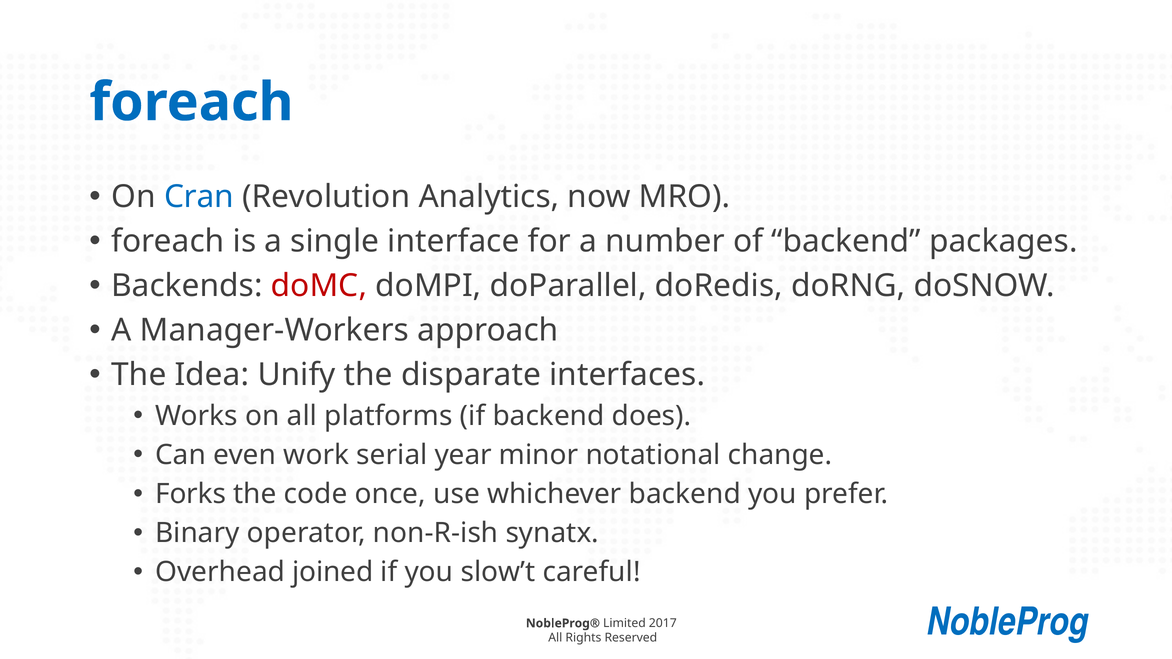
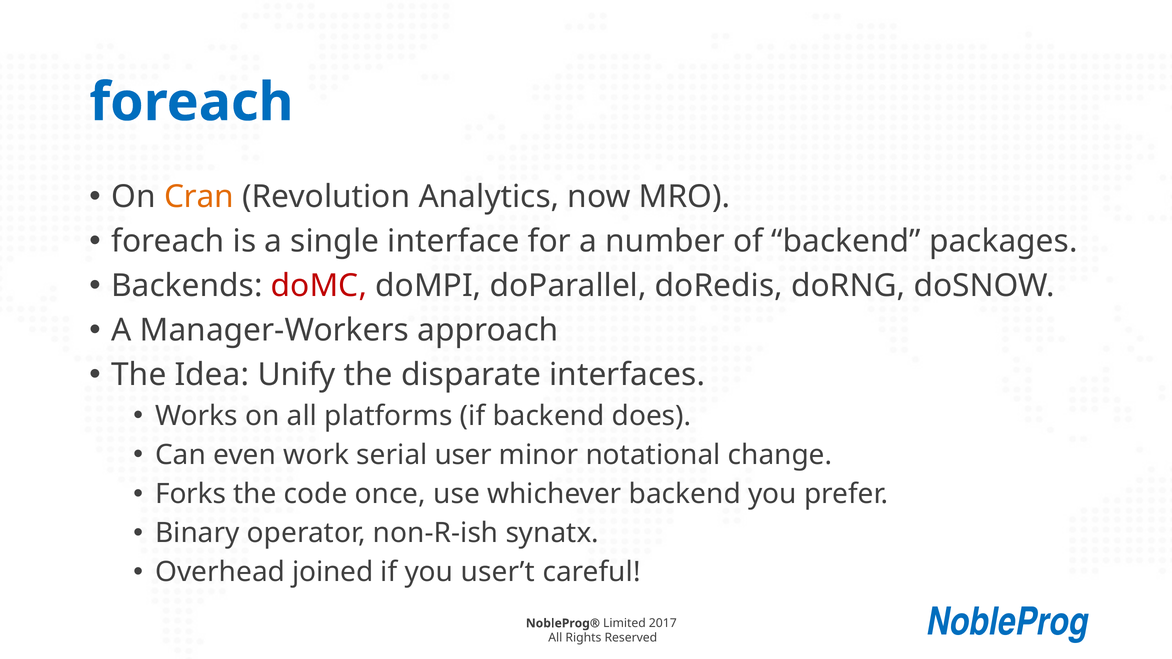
Cran colour: blue -> orange (199, 197)
year: year -> user (463, 455)
slow’t: slow’t -> user’t (498, 572)
